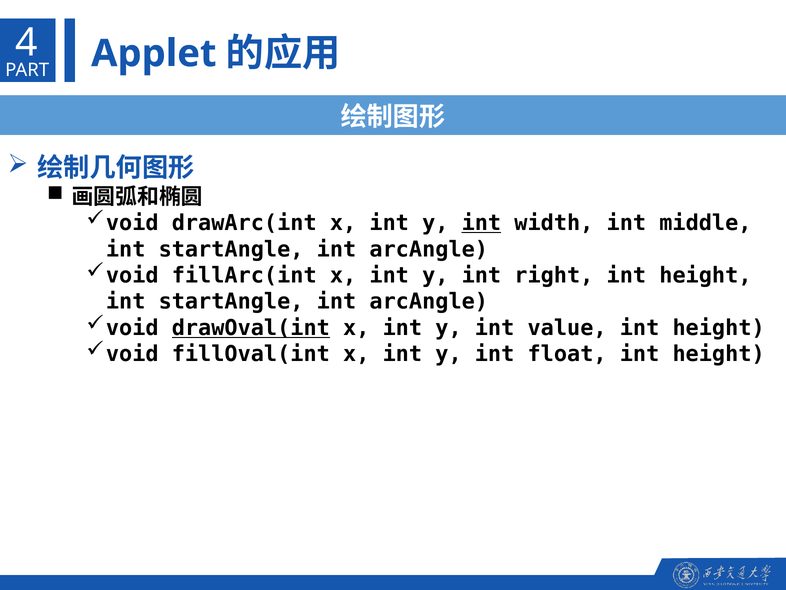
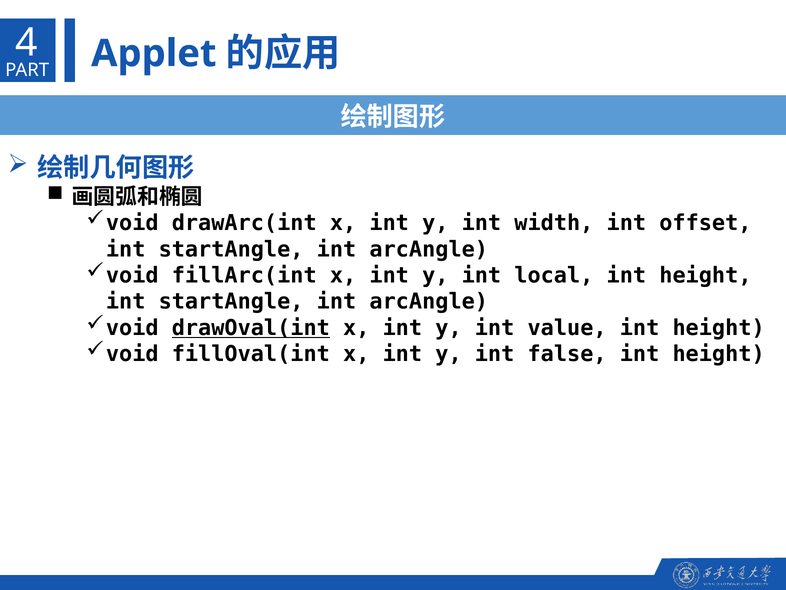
int underline: present -> none (481, 223)
middle: middle -> offset (705, 223)
right: right -> local (554, 275)
float: float -> false (567, 354)
